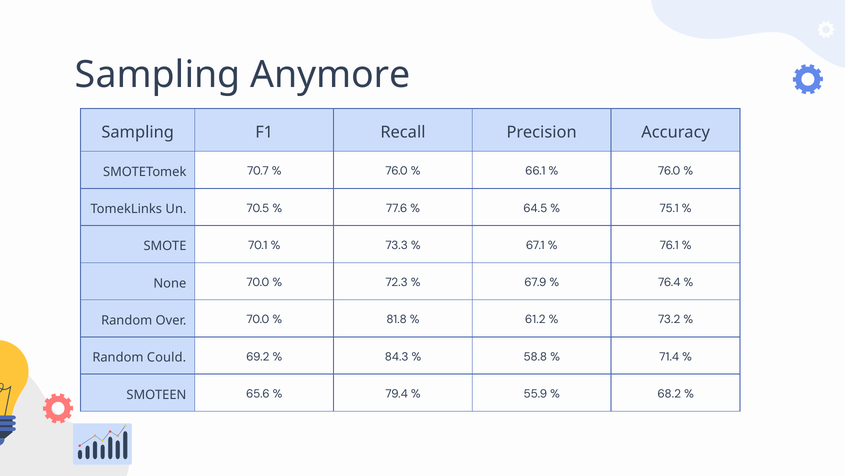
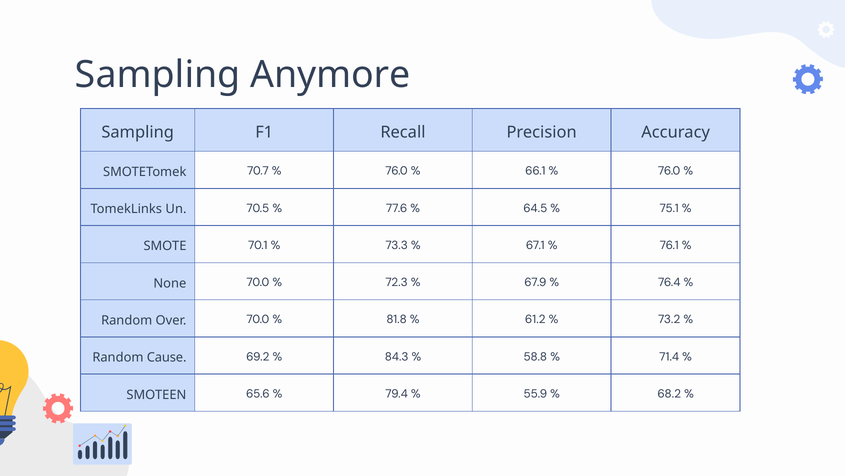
Could: Could -> Cause (167, 357)
